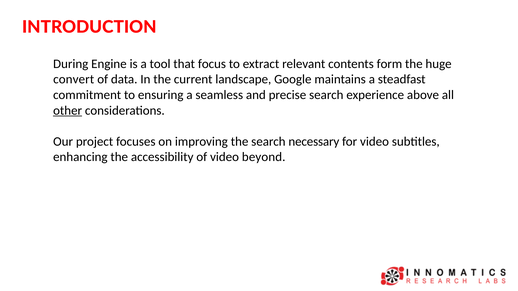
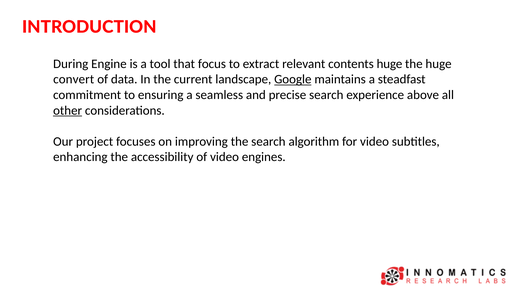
contents form: form -> huge (389, 64)
Google underline: none -> present (293, 79)
necessary: necessary -> algorithm (314, 142)
beyond: beyond -> engines (264, 157)
